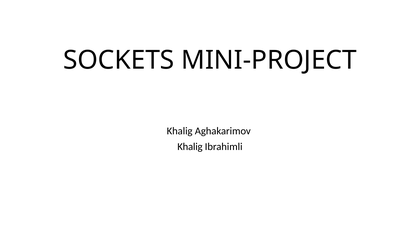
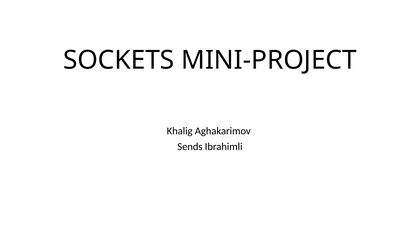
Khalig: Khalig -> Sends (190, 147)
